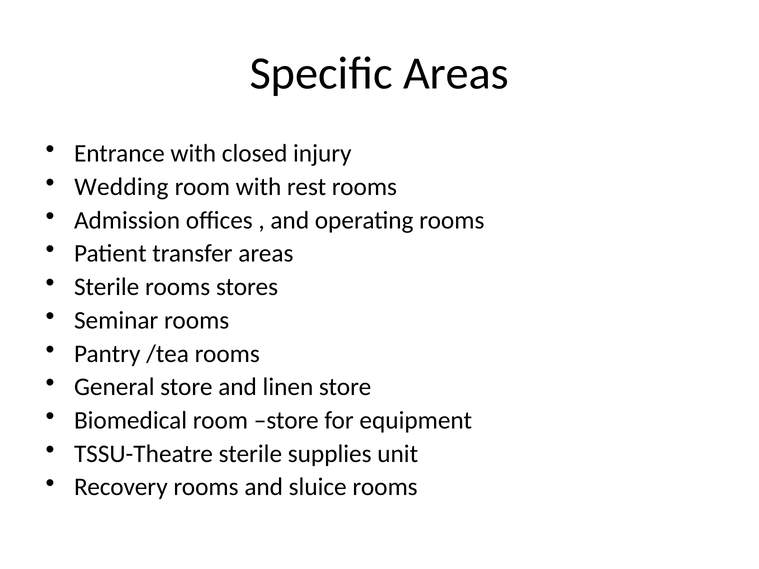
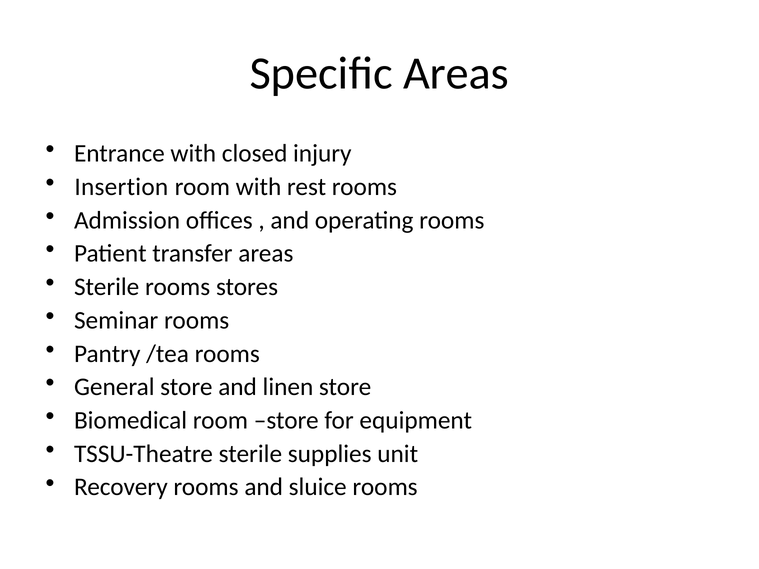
Wedding: Wedding -> Insertion (121, 187)
